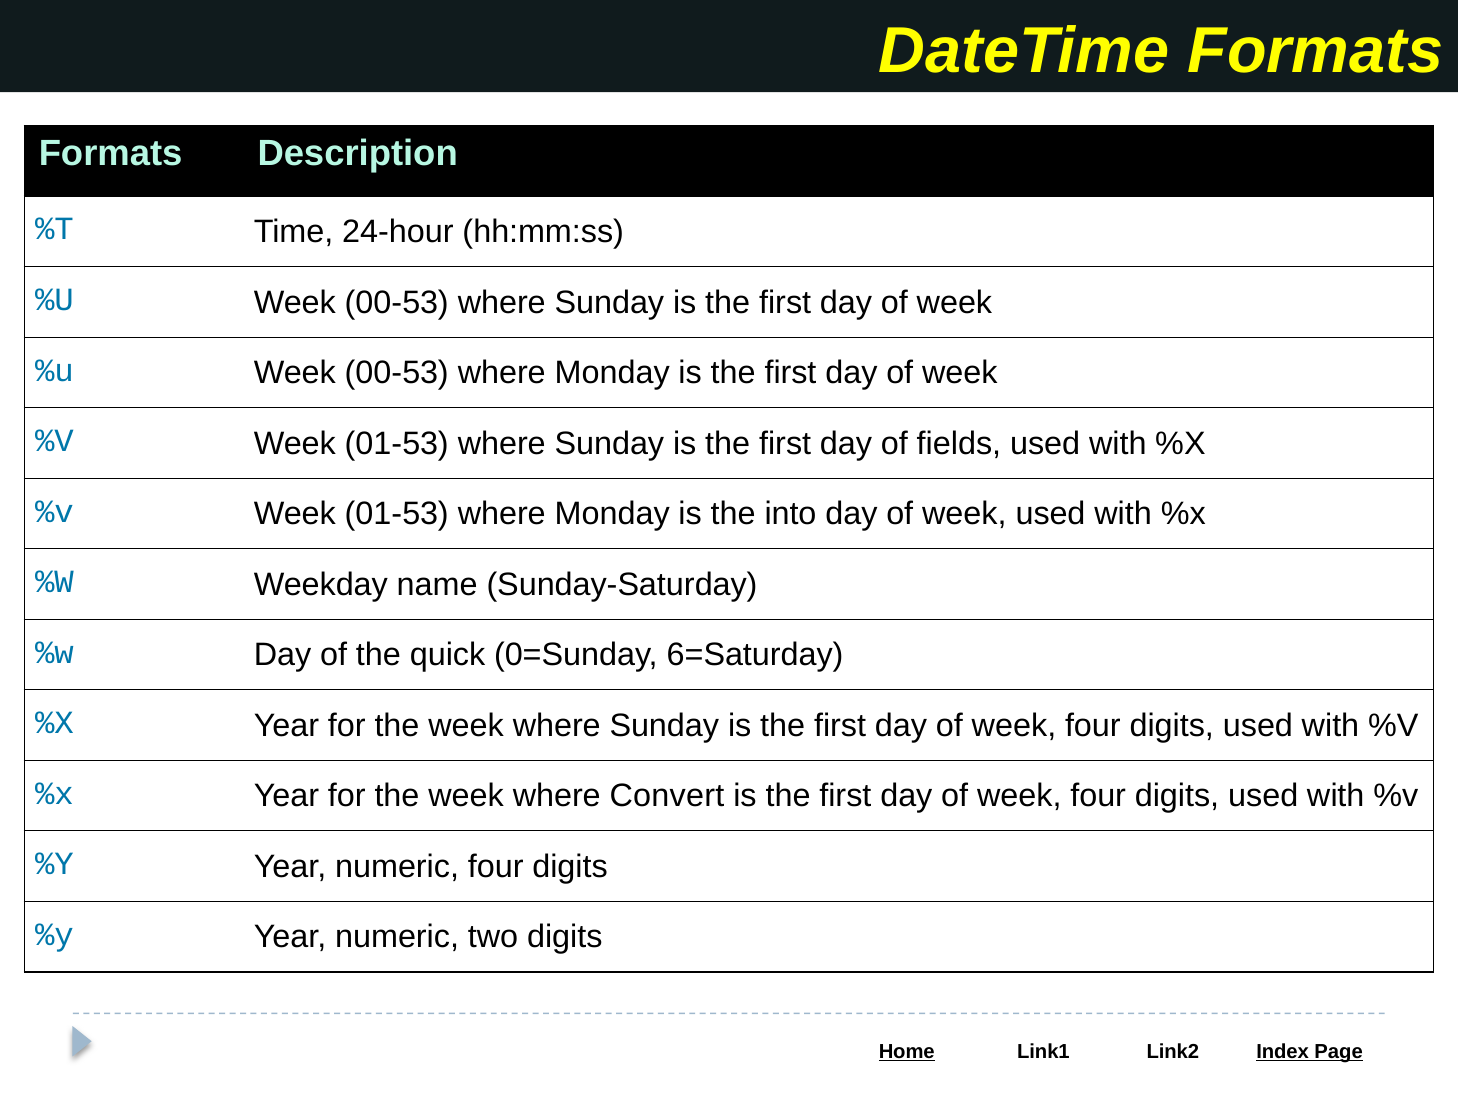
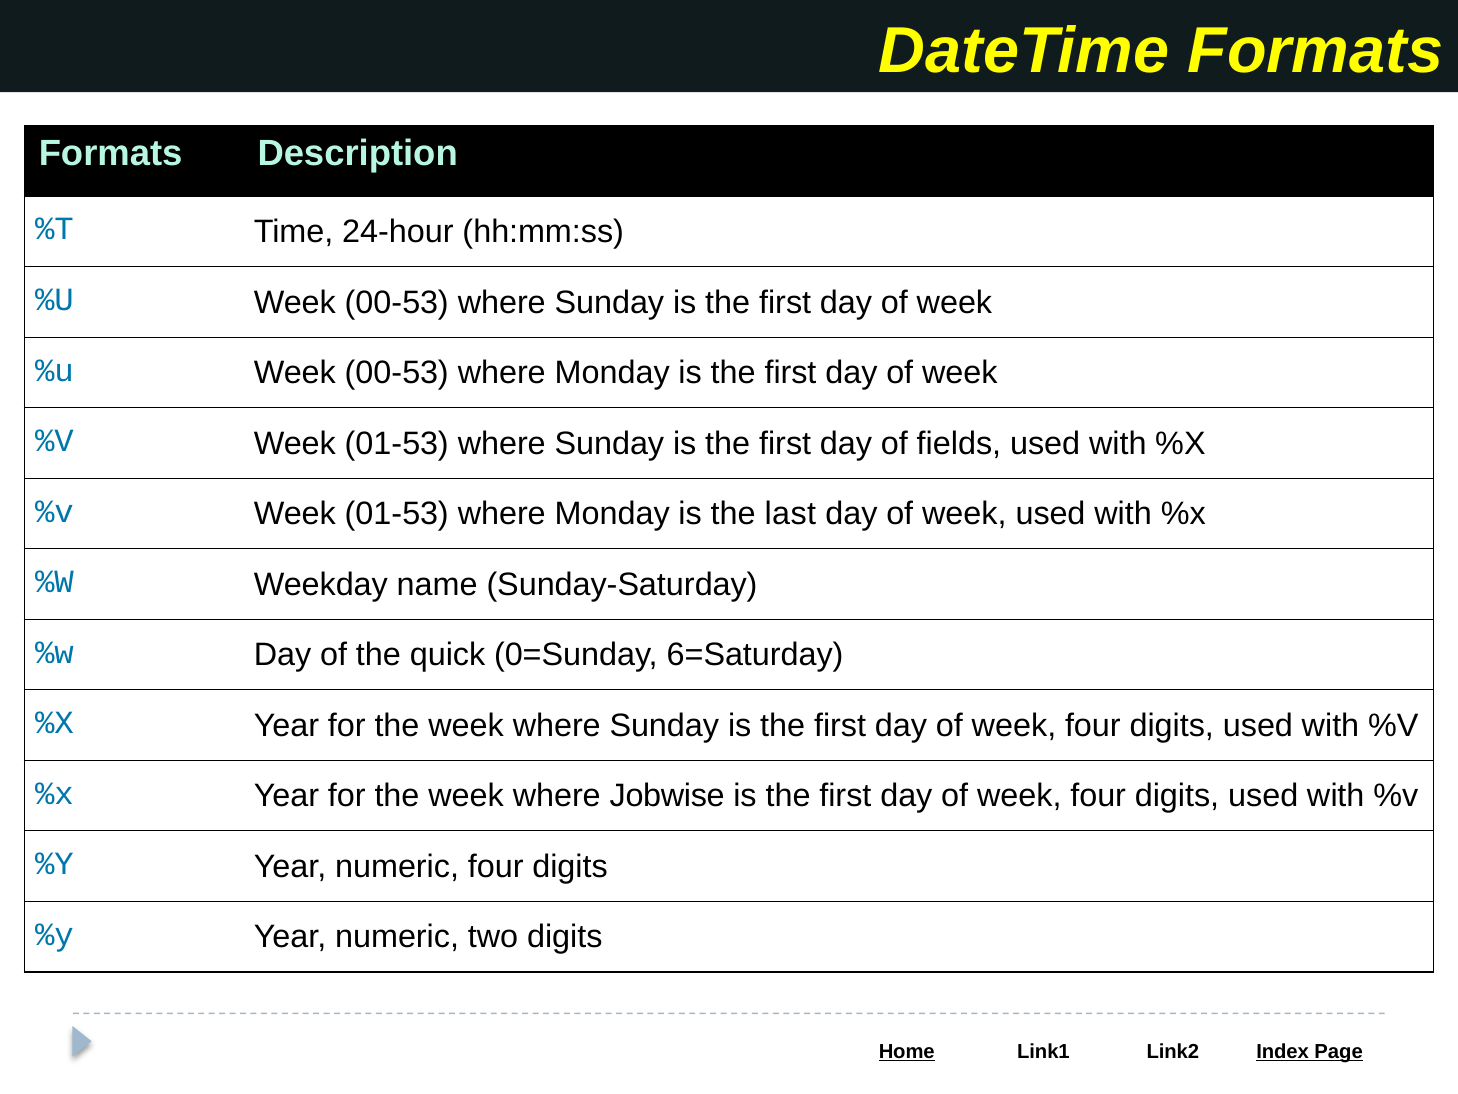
into: into -> last (790, 514)
Convert: Convert -> Jobwise (667, 796)
